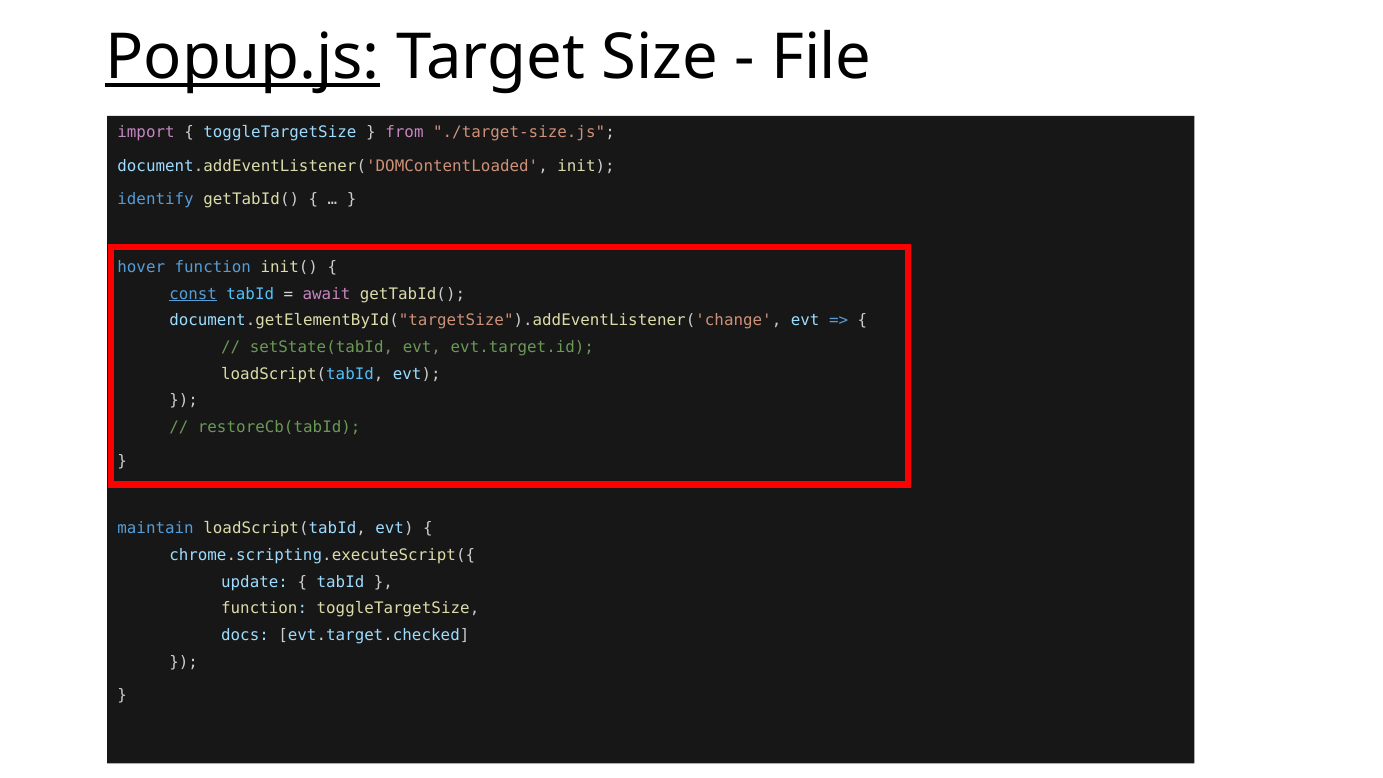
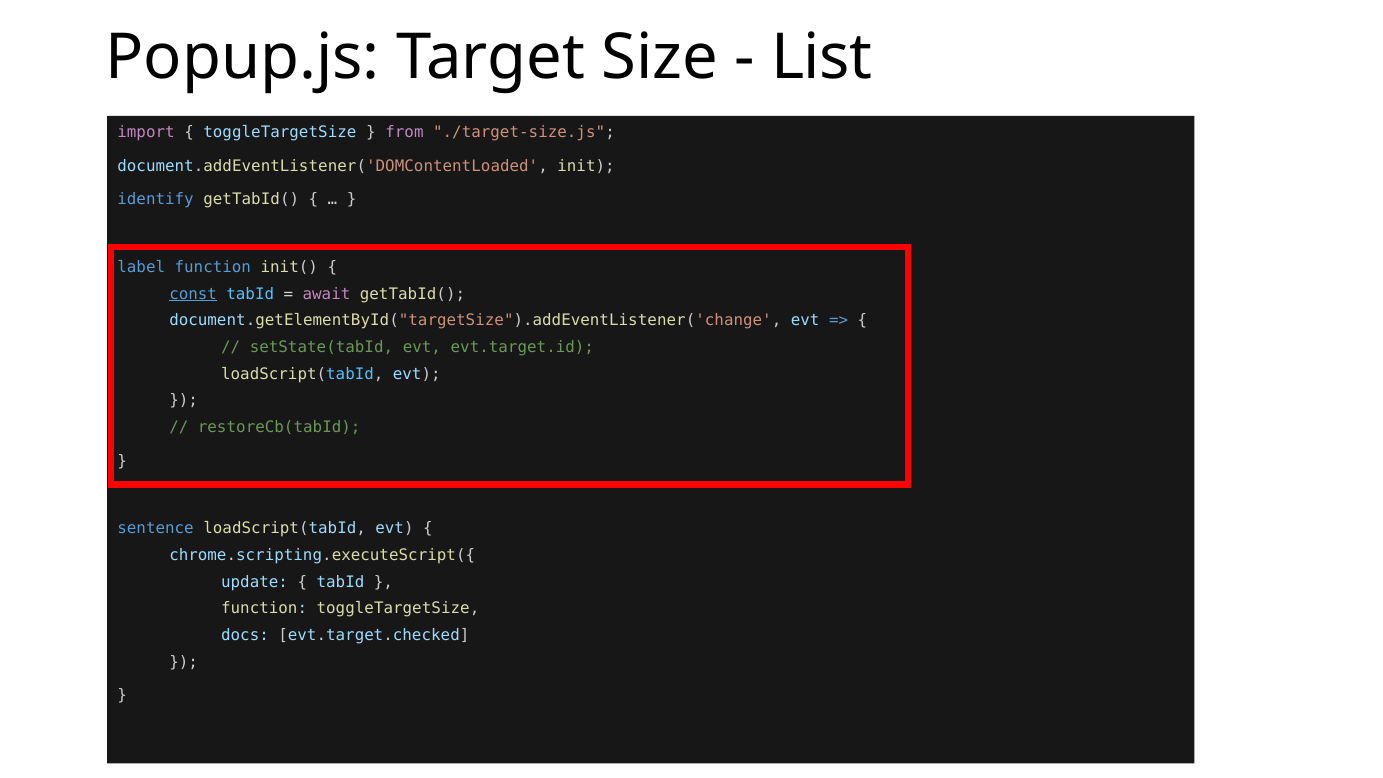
Popup.js underline: present -> none (243, 57)
File: File -> List (822, 57)
hover: hover -> label (141, 267)
maintain: maintain -> sentence (156, 529)
